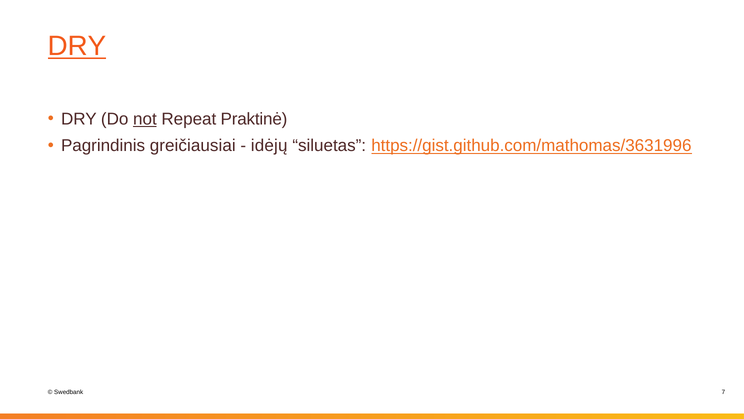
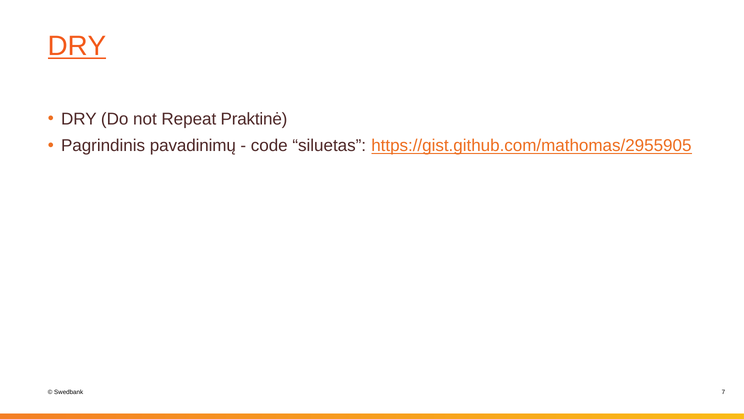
not underline: present -> none (145, 119)
greičiausiai: greičiausiai -> pavadinimų (193, 146)
idėjų: idėjų -> code (269, 146)
https://gist.github.com/mathomas/3631996: https://gist.github.com/mathomas/3631996 -> https://gist.github.com/mathomas/2955905 (531, 146)
